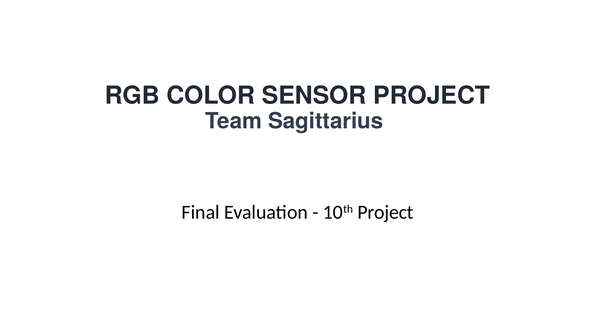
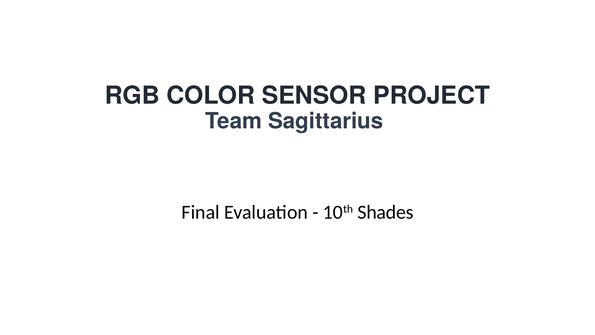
10th Project: Project -> Shades (385, 212)
